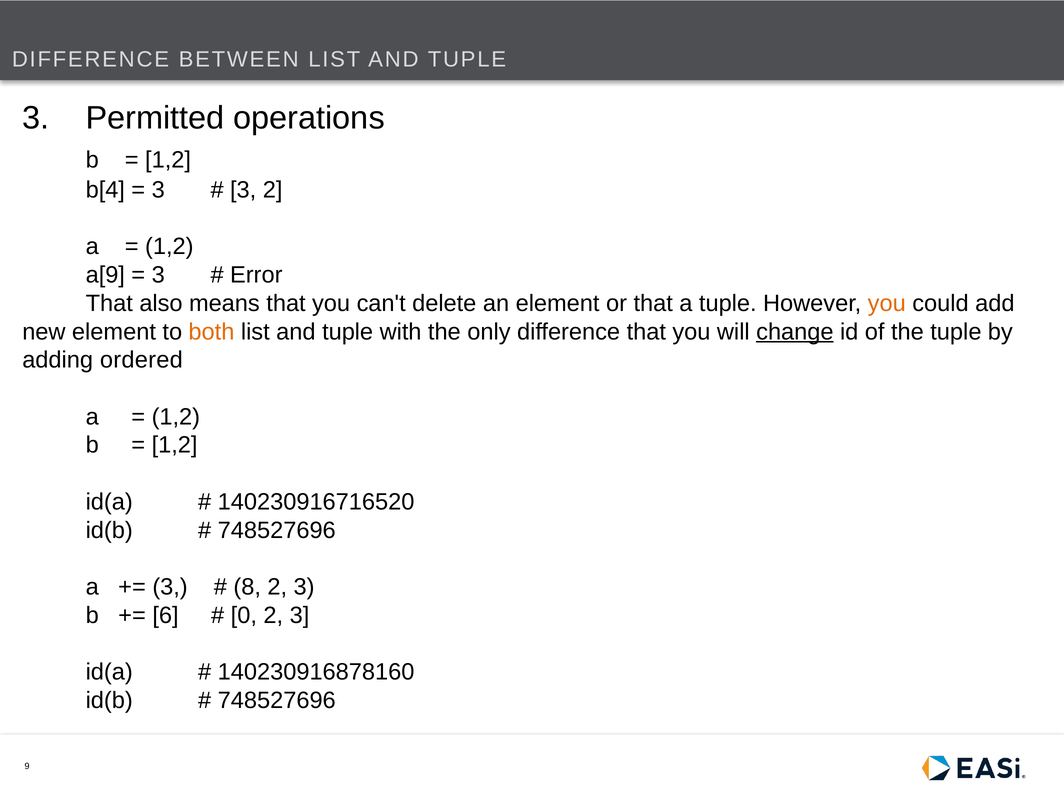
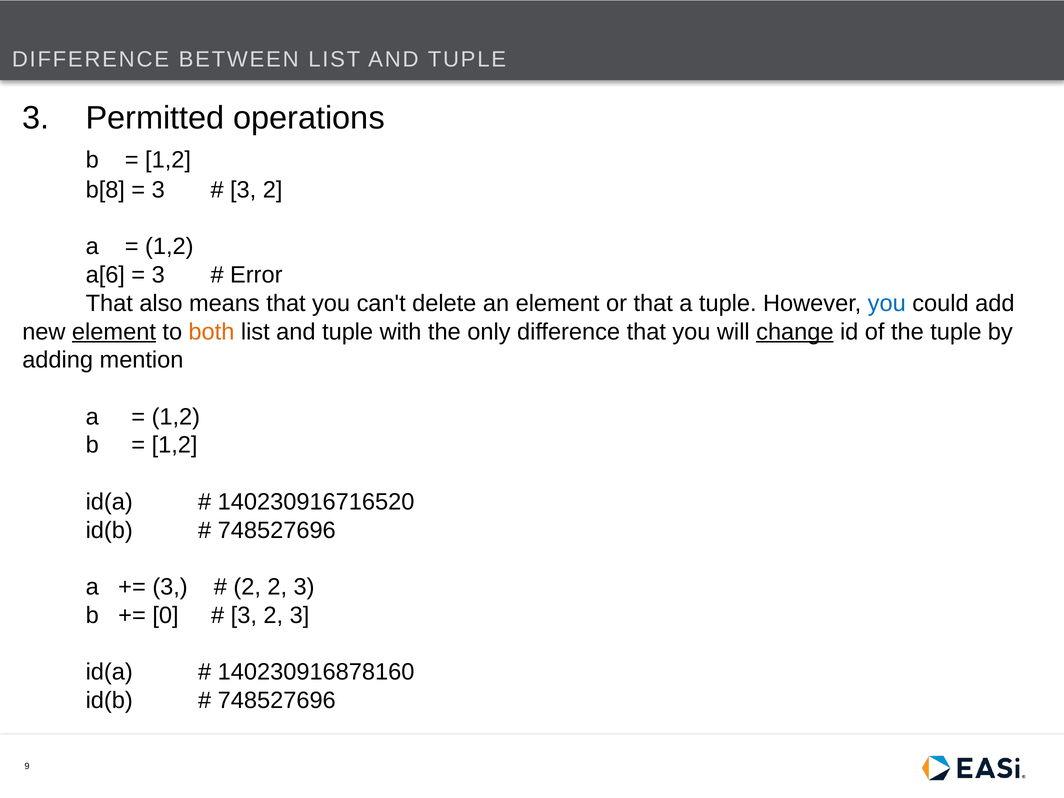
b[4: b[4 -> b[8 (105, 190)
a[9: a[9 -> a[6 (105, 275)
you colour: orange -> blue (887, 303)
element underline: none -> present (114, 332)
ordered: ordered -> mention (142, 360)
8: 8 -> 2 (247, 587)
6: 6 -> 0 (165, 615)
0: 0 -> 3 (244, 615)
